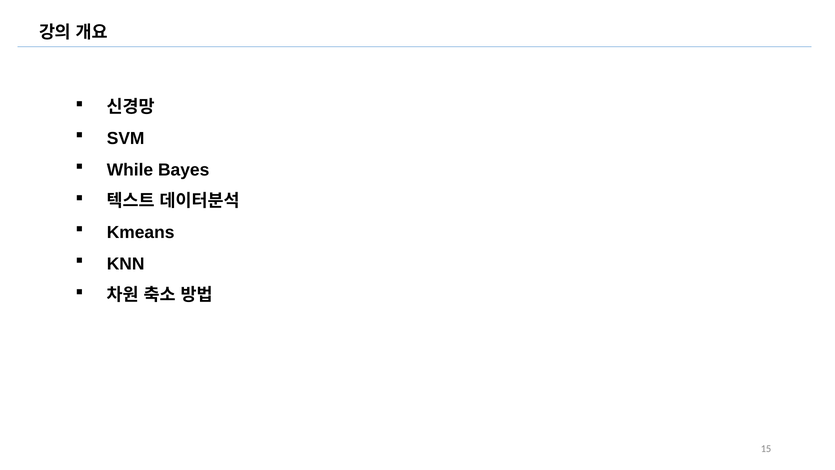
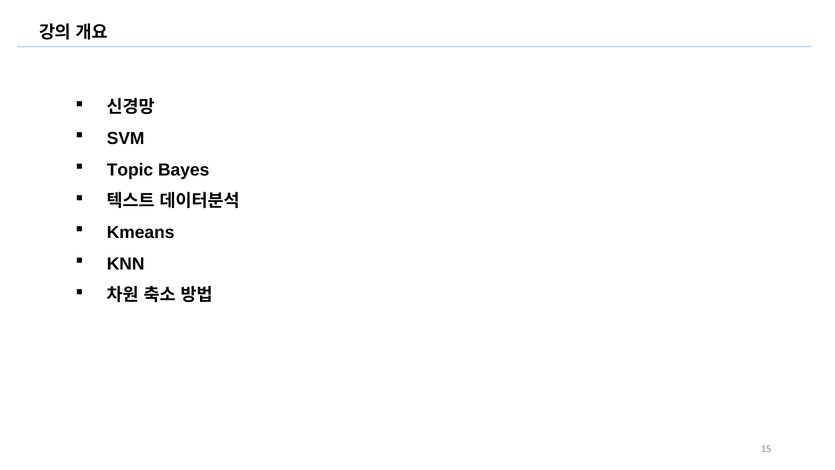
While: While -> Topic (130, 170)
